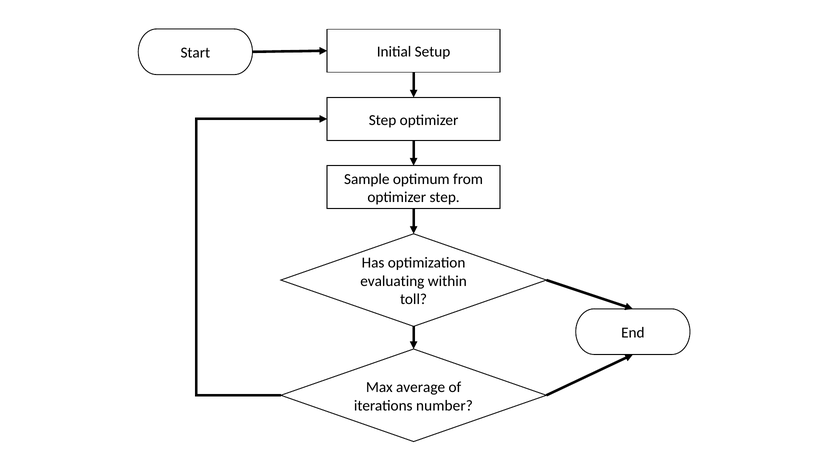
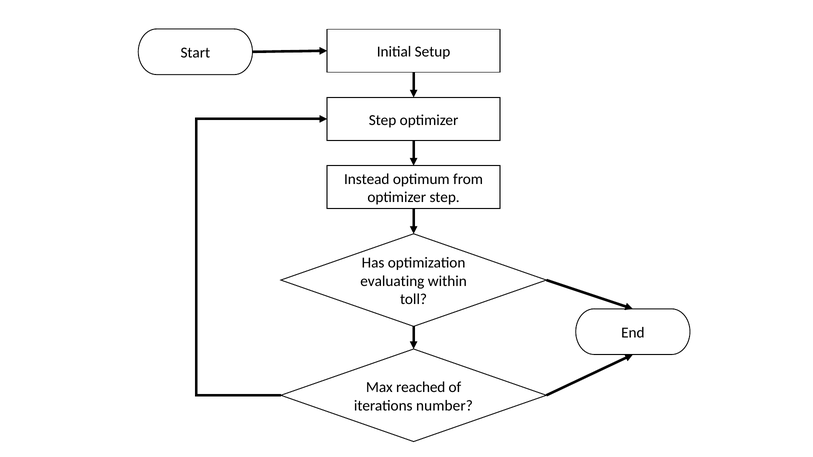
Sample: Sample -> Instead (367, 179)
average: average -> reached (421, 387)
